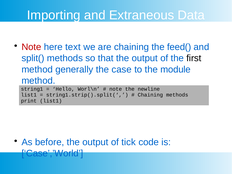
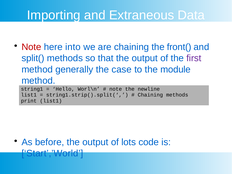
text: text -> into (73, 47)
feed(: feed( -> front( (179, 47)
first colour: black -> purple (194, 58)
tick: tick -> lots (129, 142)
Case’,’World: Case’,’World -> Start’,’World (52, 153)
